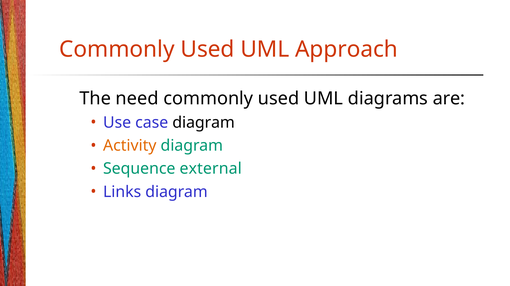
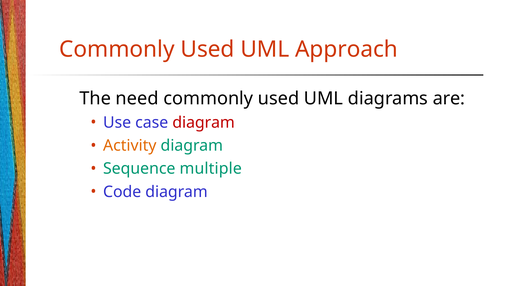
diagram colour: black -> red (204, 122)
external: external -> multiple (211, 169)
Links: Links -> Code (122, 192)
